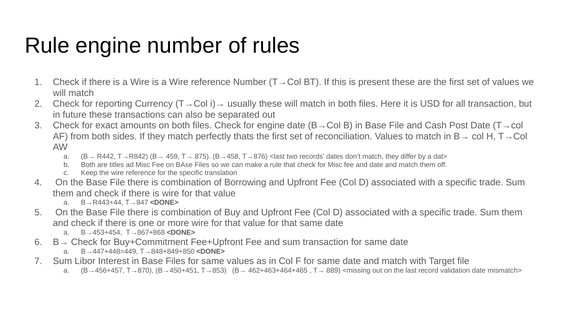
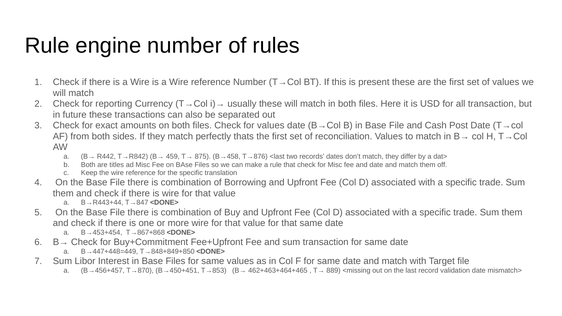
for engine: engine -> values (271, 126)
